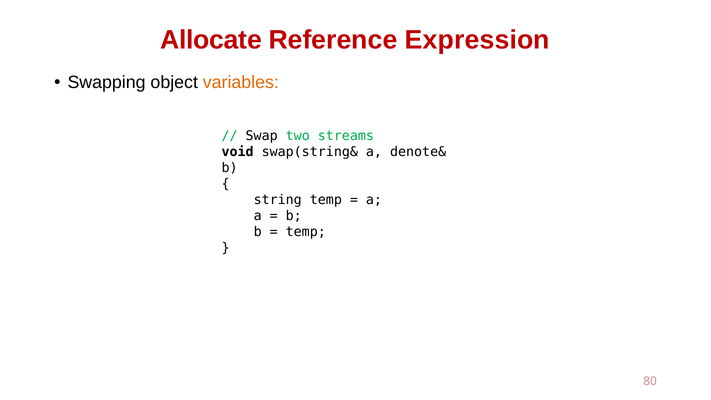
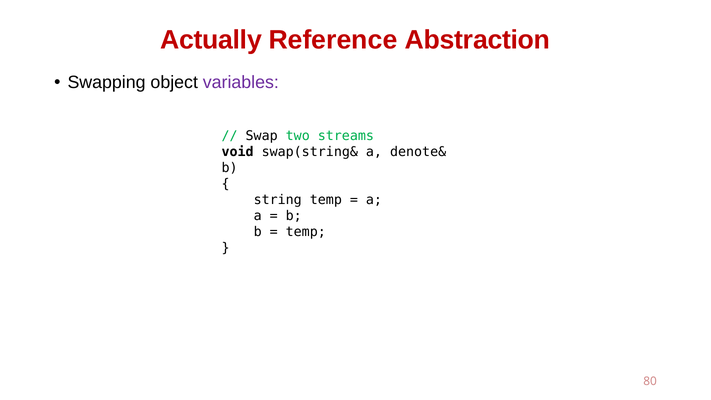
Allocate: Allocate -> Actually (211, 40)
Expression: Expression -> Abstraction (477, 40)
variables colour: orange -> purple (241, 82)
